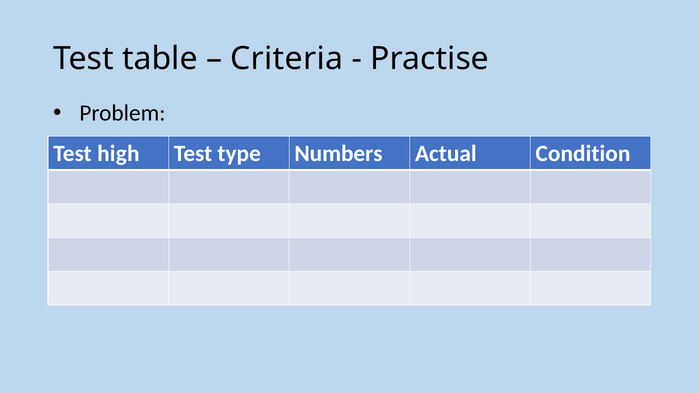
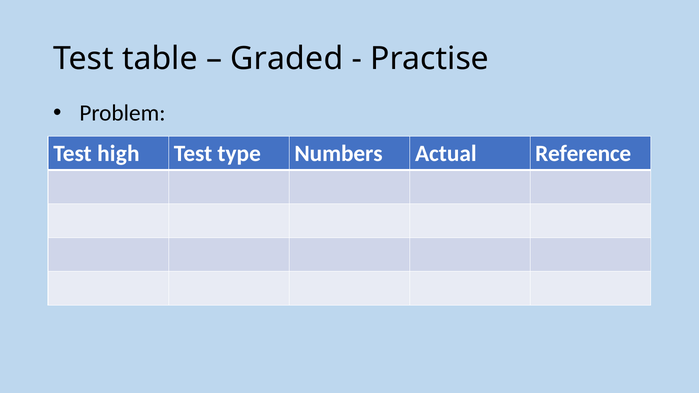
Criteria: Criteria -> Graded (287, 59)
Condition: Condition -> Reference (583, 154)
